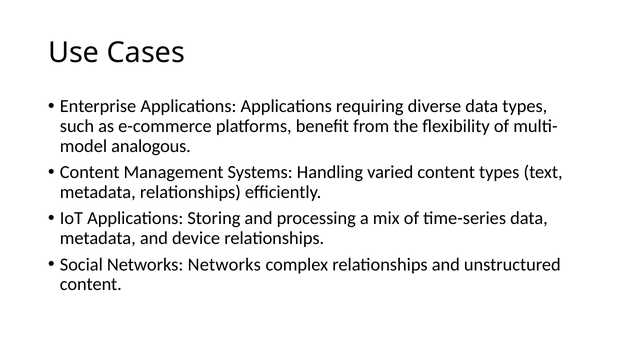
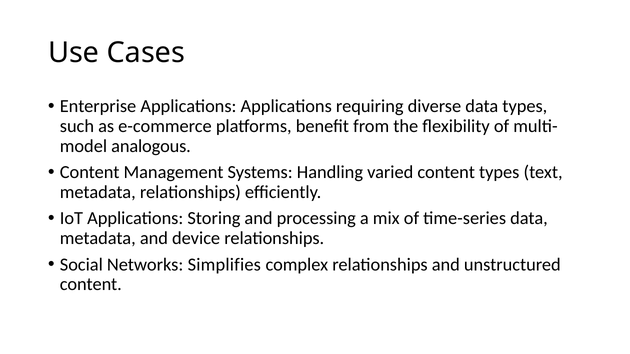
Networks Networks: Networks -> Simplifies (224, 265)
